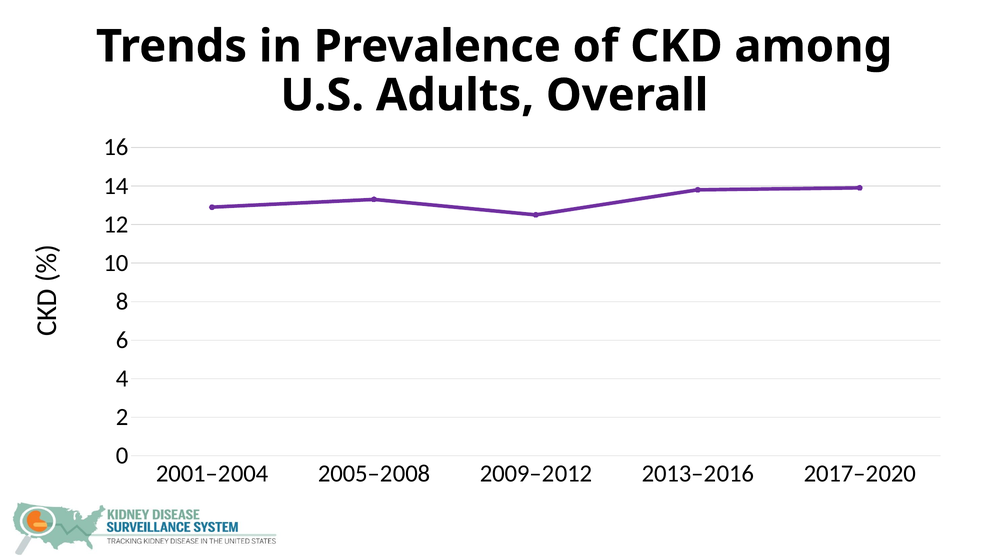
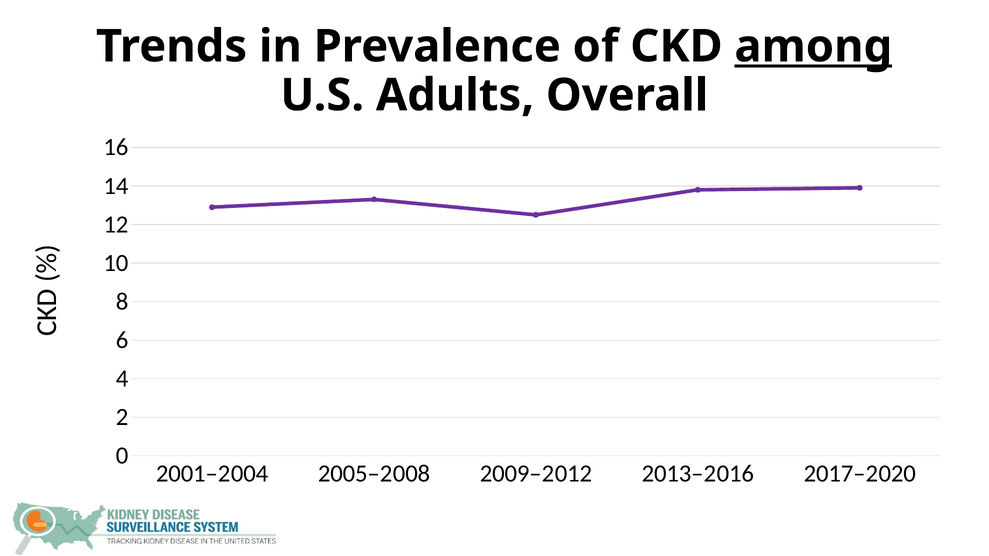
among underline: none -> present (813, 46)
